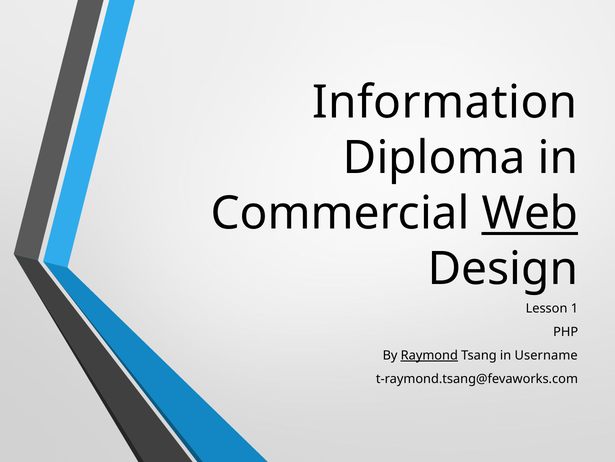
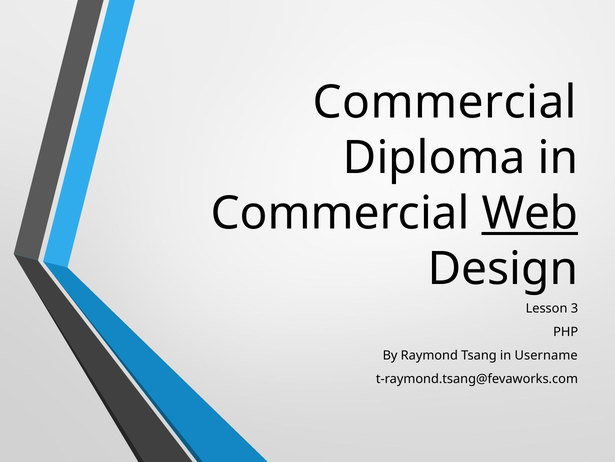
Information: Information -> Commercial (445, 103)
1: 1 -> 3 (574, 308)
Raymond underline: present -> none (429, 355)
